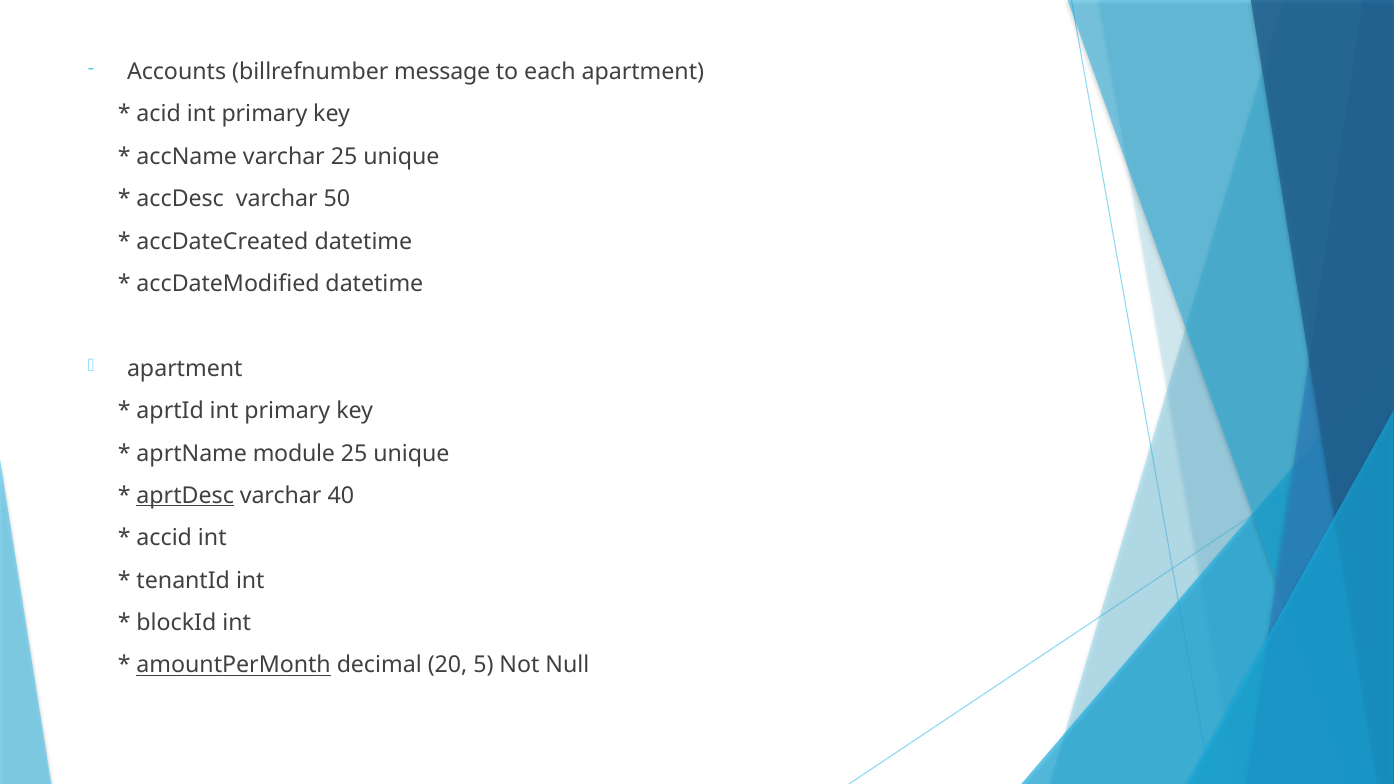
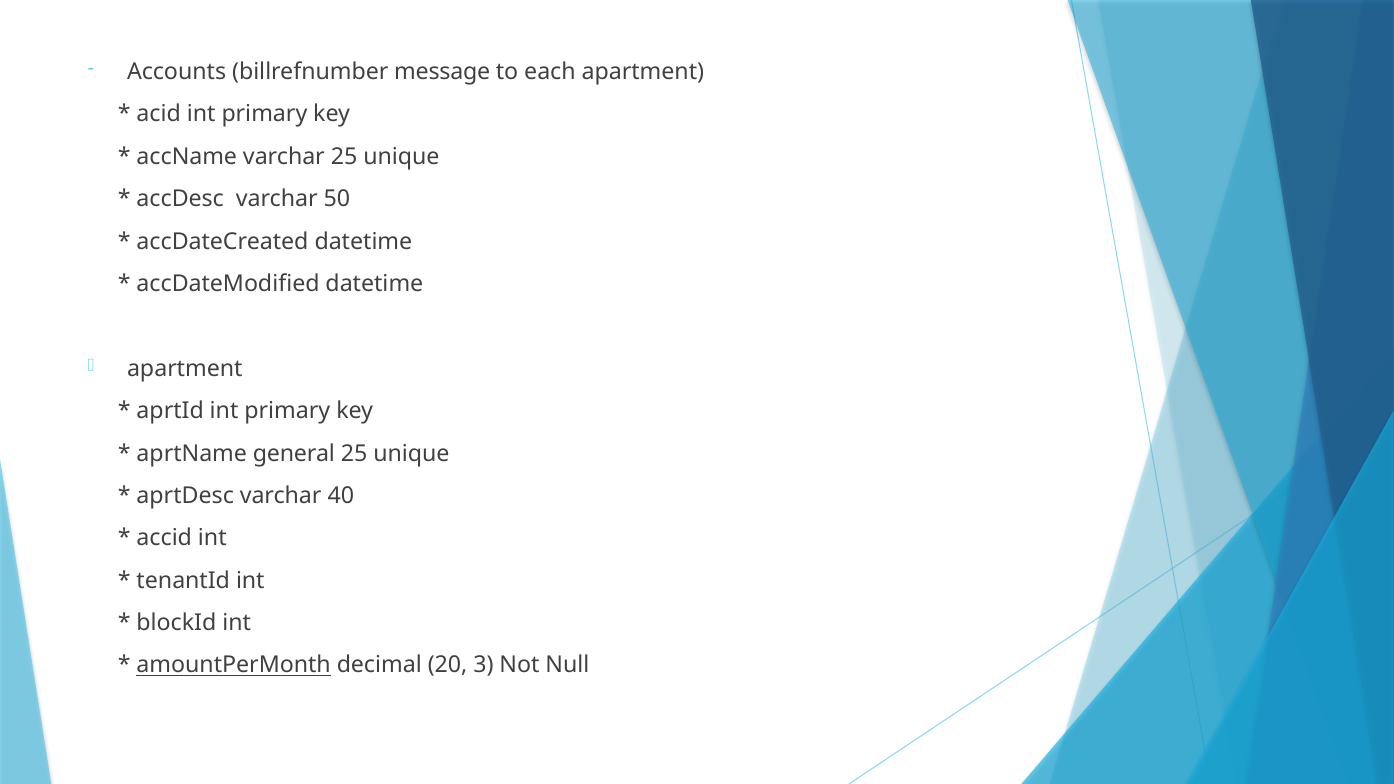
module: module -> general (294, 453)
aprtDesc underline: present -> none (185, 496)
5: 5 -> 3 (483, 665)
